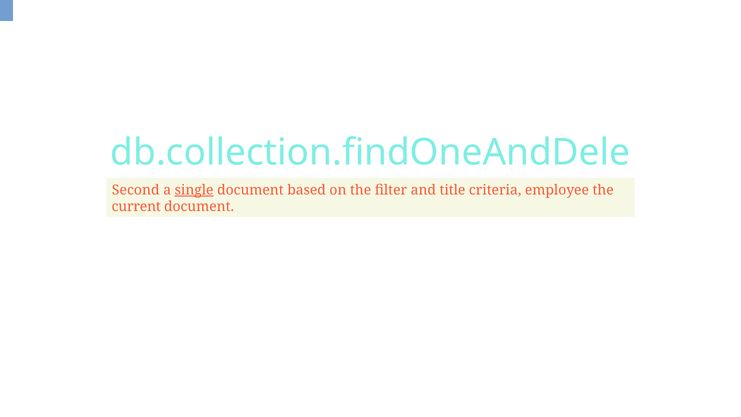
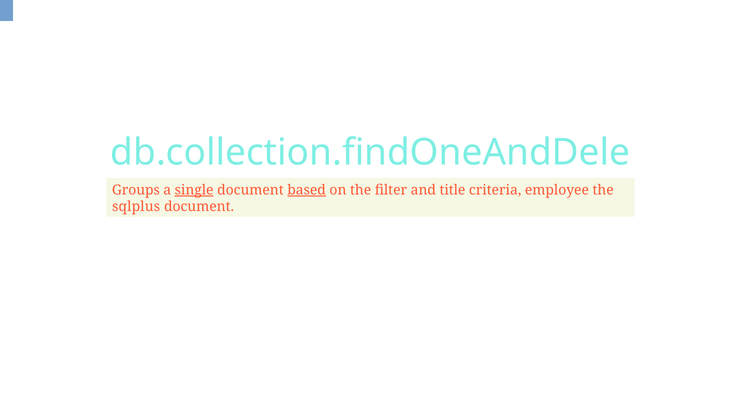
Second: Second -> Groups (136, 190)
based underline: none -> present (307, 190)
current: current -> sqlplus (136, 207)
